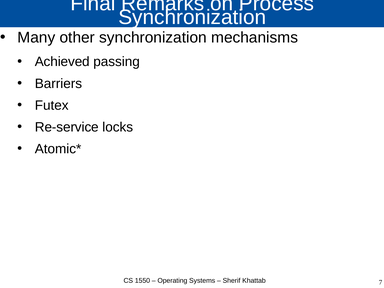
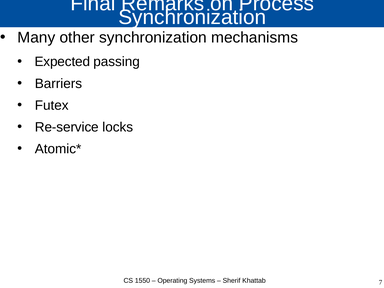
Achieved: Achieved -> Expected (62, 62)
